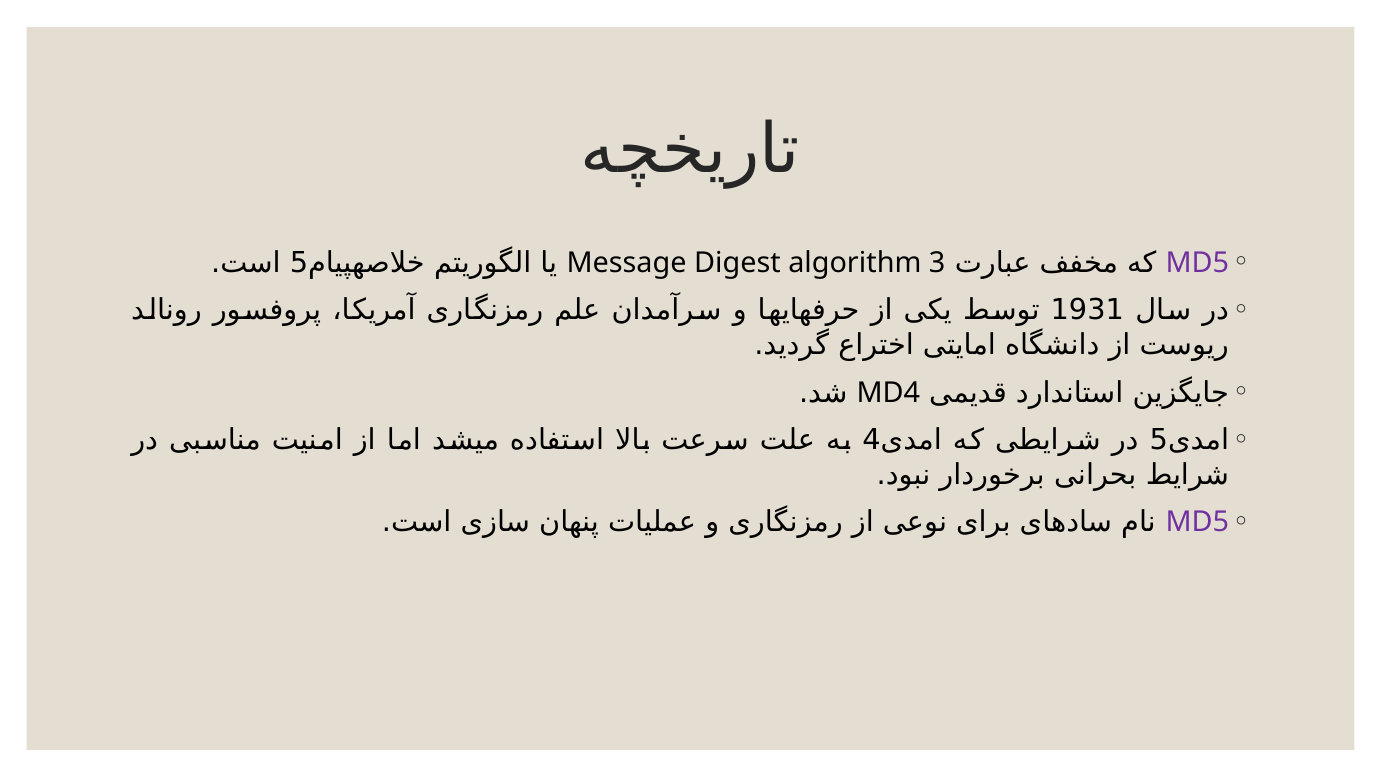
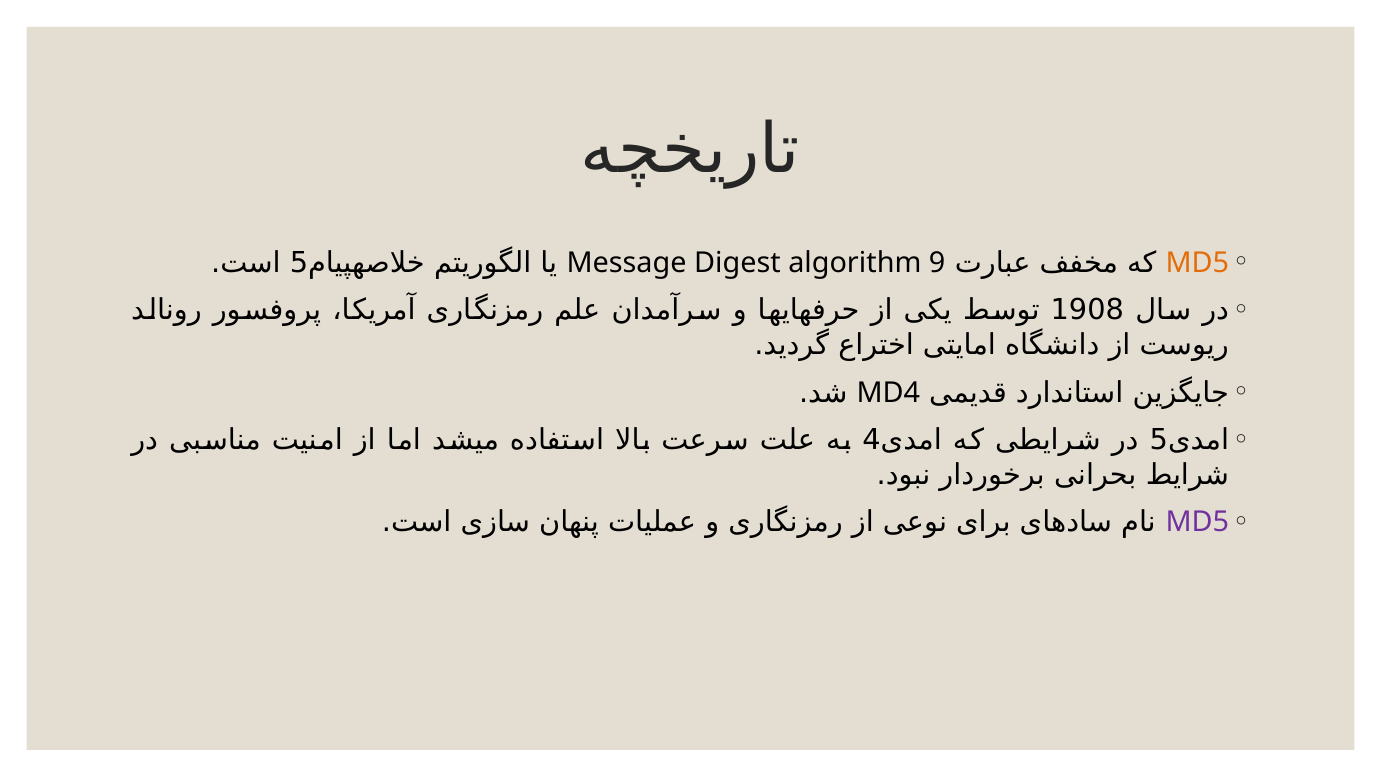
3: 3 -> 9 (937, 263)
MD5 colour: purple -> orange (1197, 263)
1931: 1931 -> 1908 (1087, 310)
